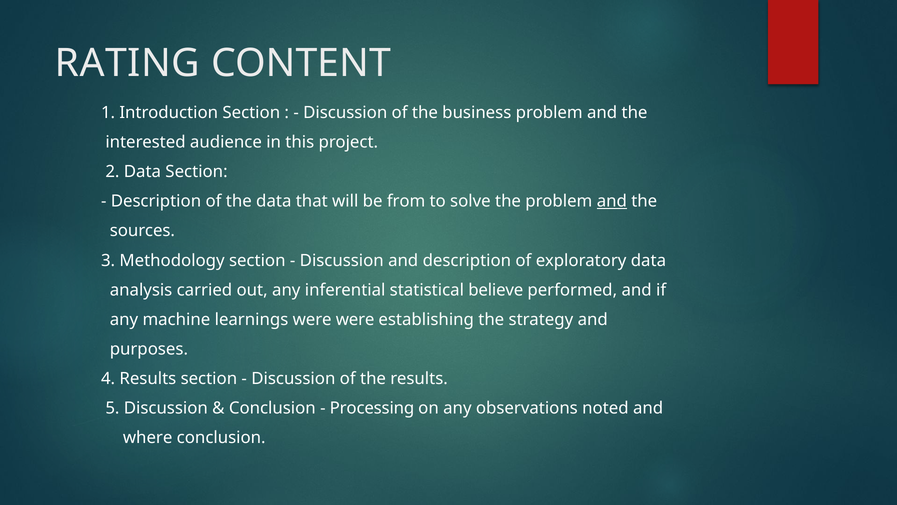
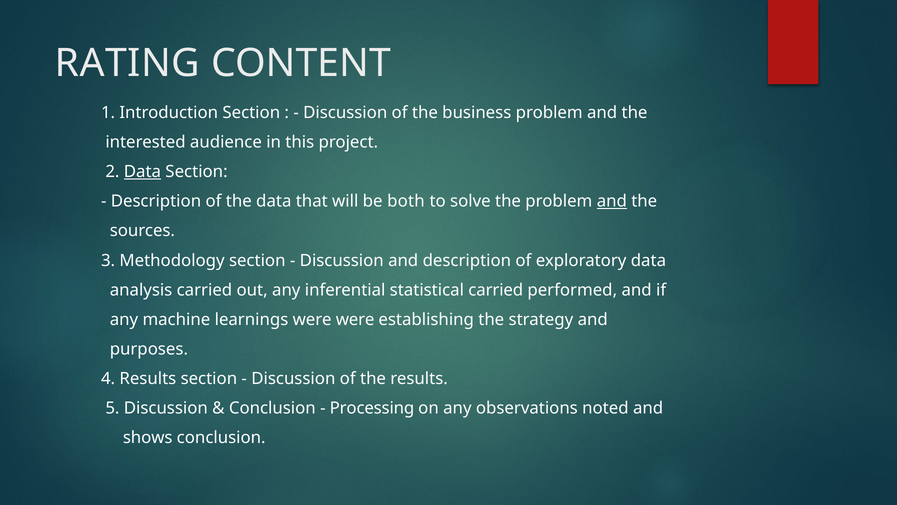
Data underline: none -> present (142, 172)
from: from -> both (406, 201)
statistical believe: believe -> carried (496, 290)
where: where -> shows (148, 437)
